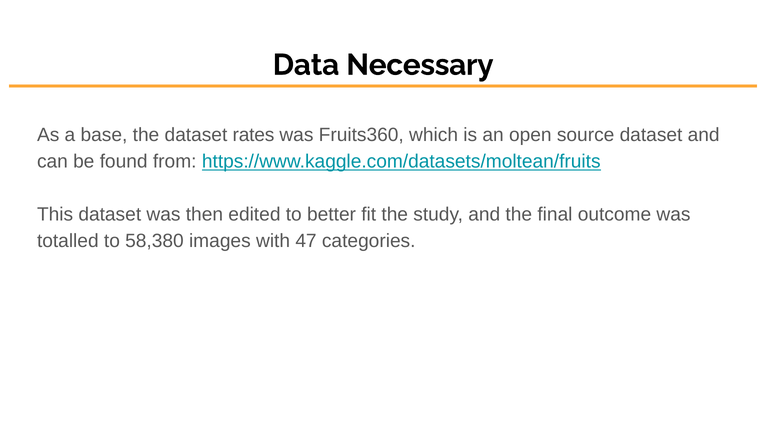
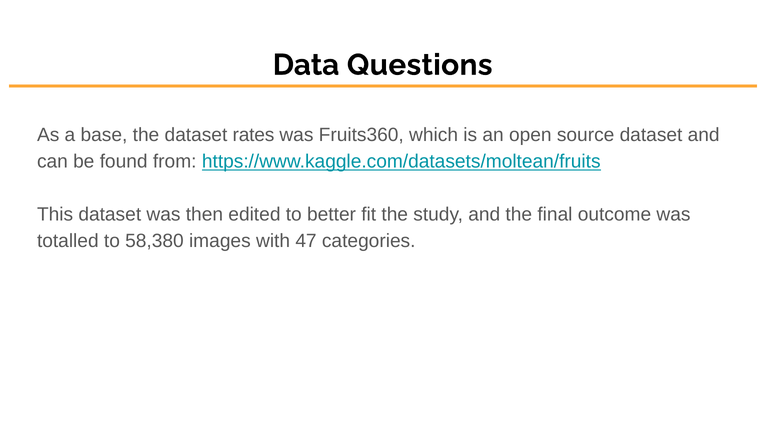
Necessary: Necessary -> Questions (420, 65)
